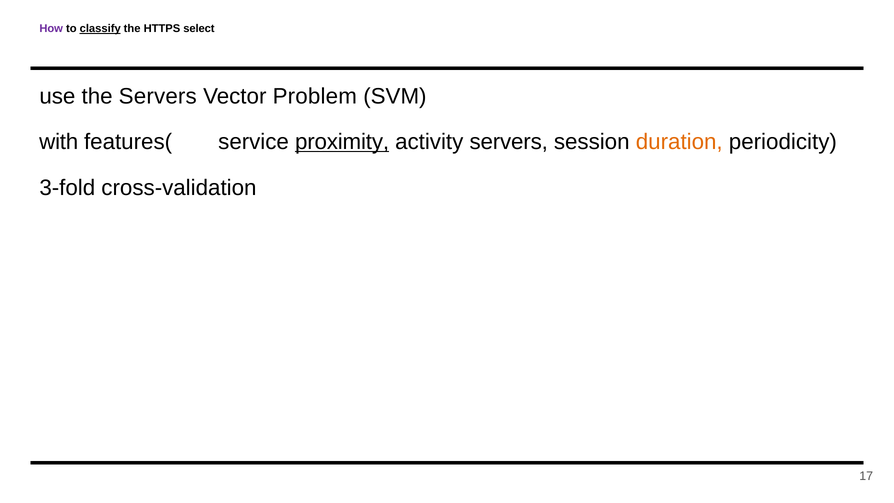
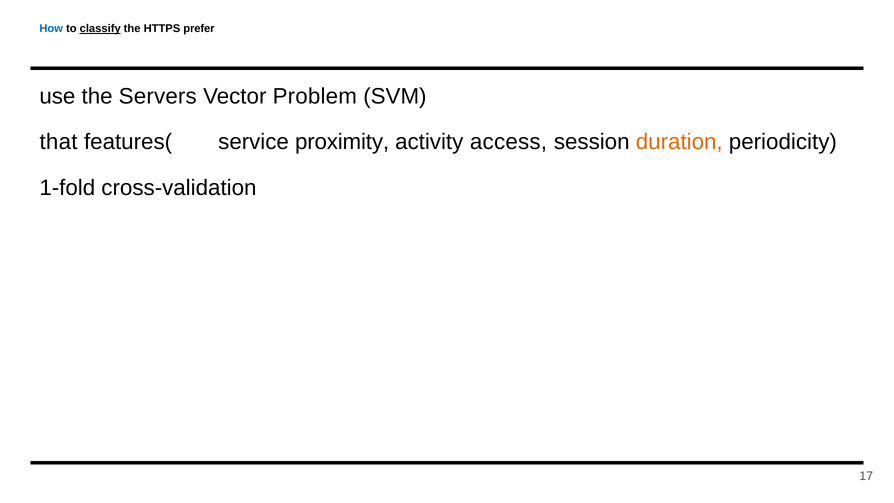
How colour: purple -> blue (51, 29)
select: select -> prefer (199, 29)
with: with -> that (59, 142)
proximity underline: present -> none (342, 142)
activity servers: servers -> access (509, 142)
3-fold: 3-fold -> 1-fold (67, 188)
